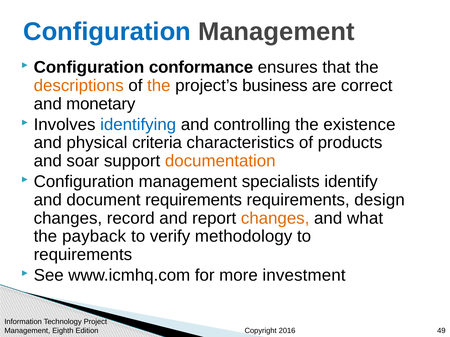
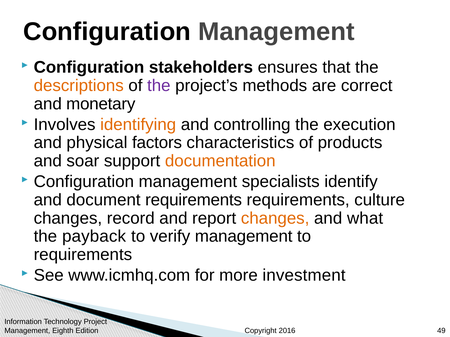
Configuration colour: blue -> black (107, 32)
conformance: conformance -> stakeholders (201, 67)
the colour: orange -> purple (159, 86)
business: business -> methods (275, 86)
identifying colour: blue -> orange (138, 125)
existence: existence -> execution (359, 125)
criteria: criteria -> factors (157, 143)
design: design -> culture (380, 200)
verify methodology: methodology -> management (244, 237)
